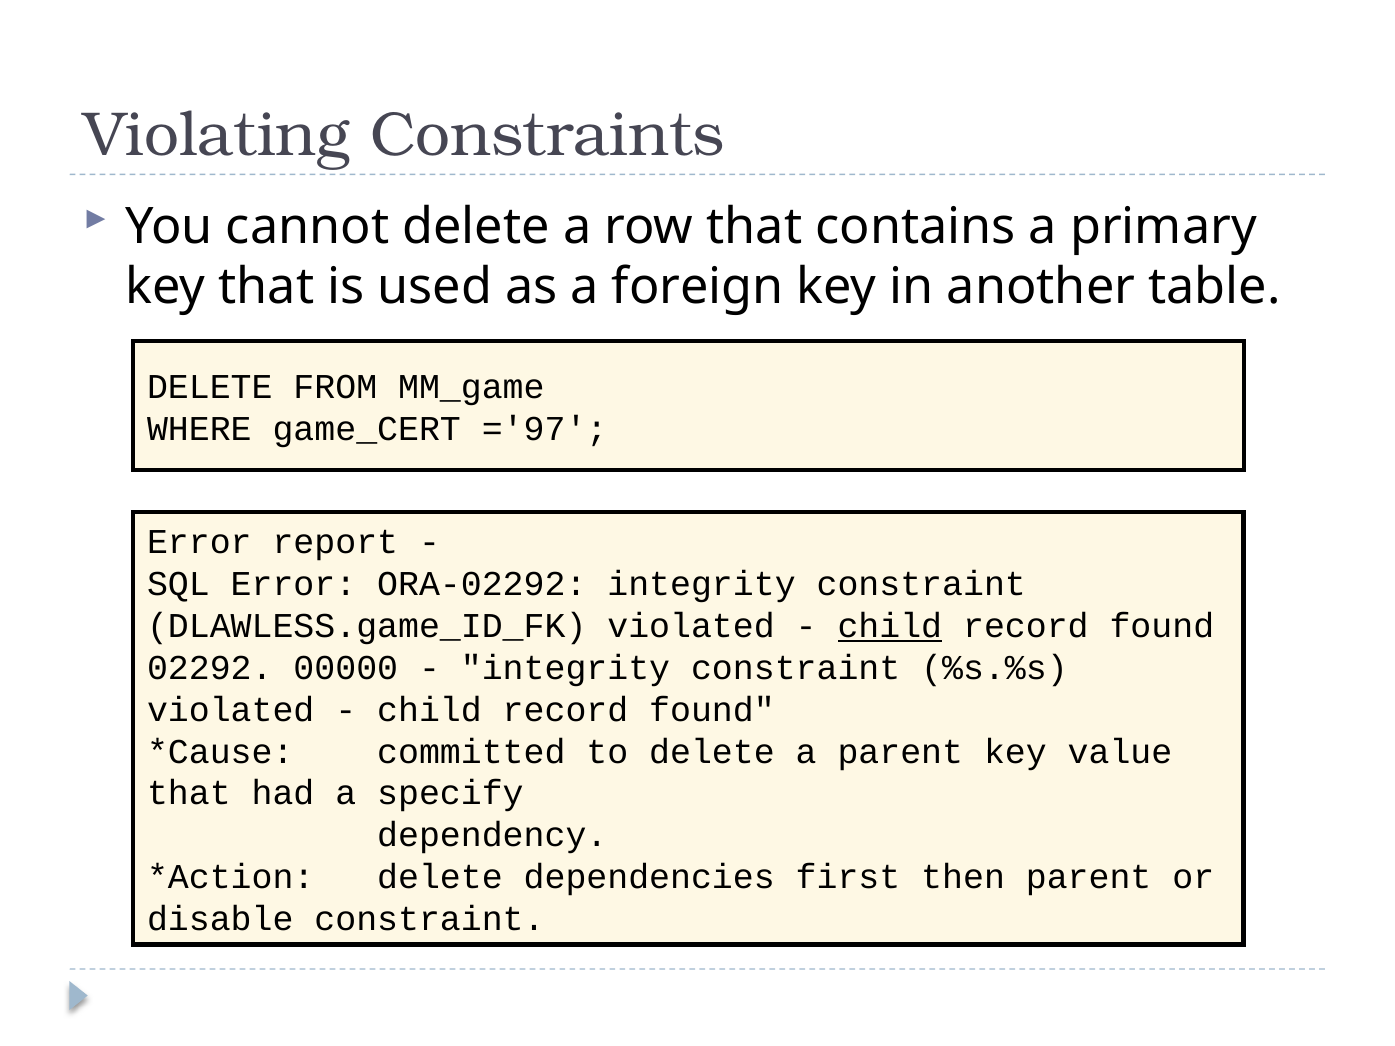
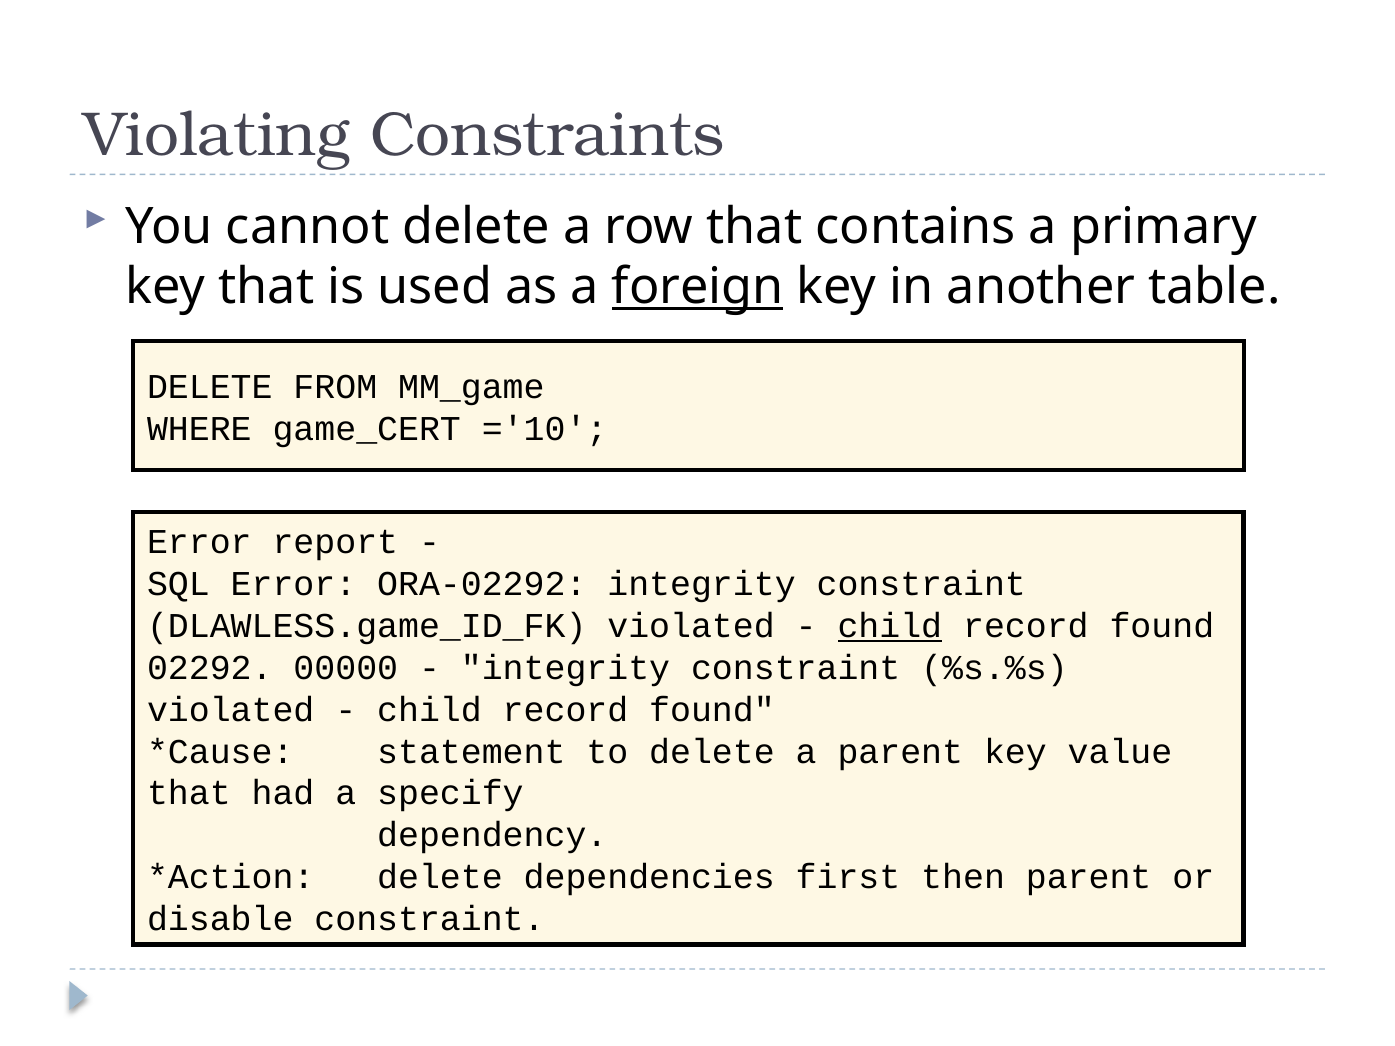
foreign underline: none -> present (698, 287)
='97: ='97 -> ='10 (545, 429)
committed: committed -> statement (471, 752)
